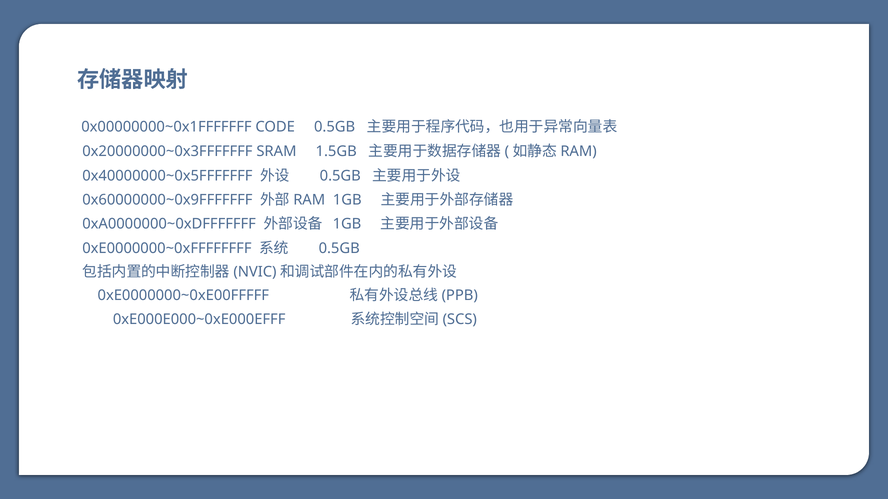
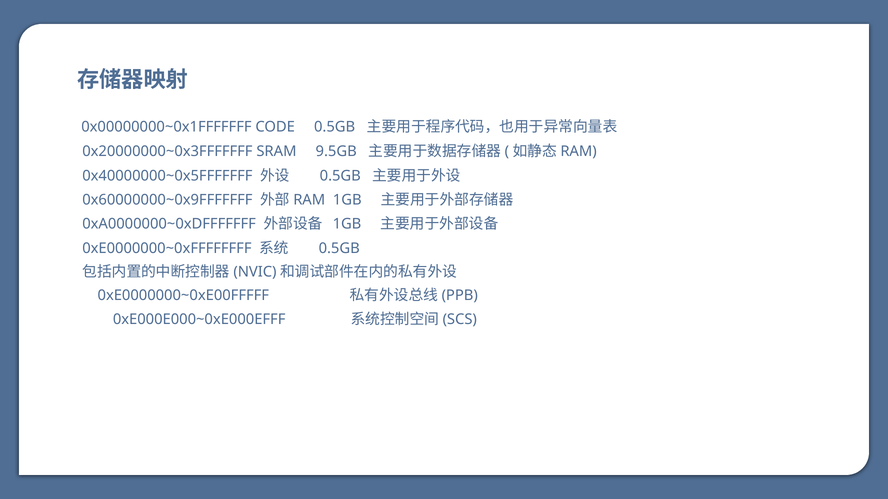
1.5GB: 1.5GB -> 9.5GB (336, 151)
